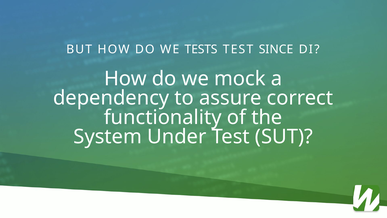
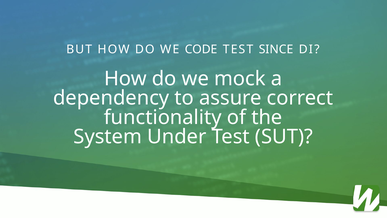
TESTS: TESTS -> CODE (201, 49)
